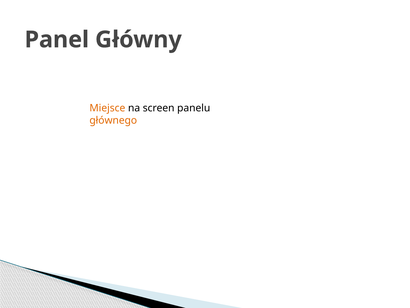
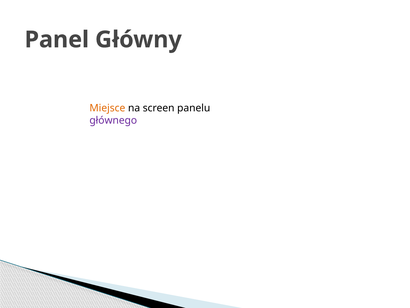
głównego colour: orange -> purple (113, 120)
